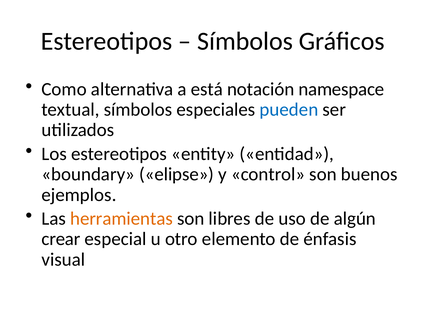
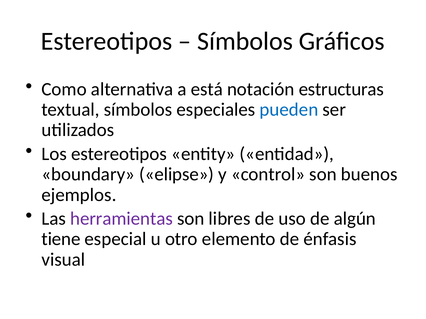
namespace: namespace -> estructuras (341, 89)
herramientas colour: orange -> purple (121, 219)
crear: crear -> tiene (61, 239)
